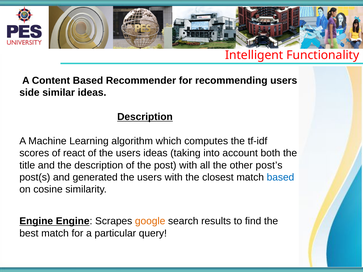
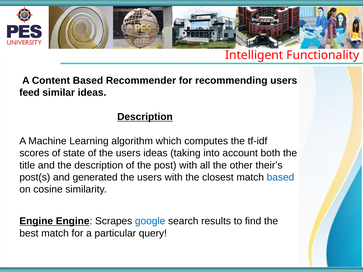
side: side -> feed (30, 93)
react: react -> state (74, 153)
post’s: post’s -> their’s (269, 165)
google colour: orange -> blue (150, 221)
